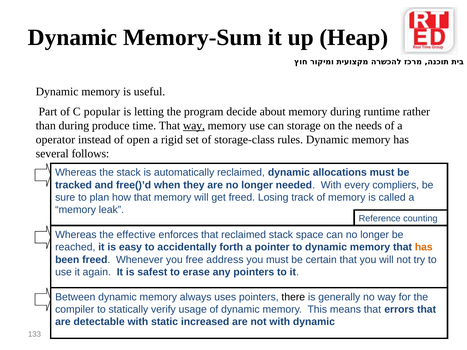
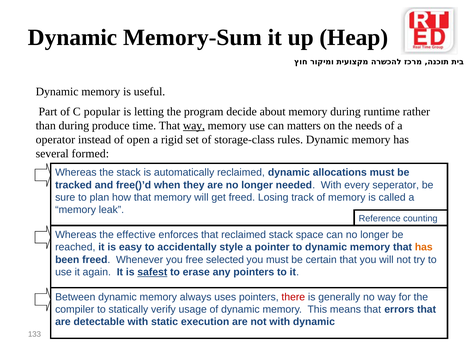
storage: storage -> matters (304, 126)
follows: follows -> formed (90, 154)
compliers: compliers -> seperator (396, 185)
forth: forth -> style (231, 247)
address: address -> selected (225, 260)
safest underline: none -> present (152, 272)
there colour: black -> red (293, 297)
increased: increased -> execution (205, 322)
